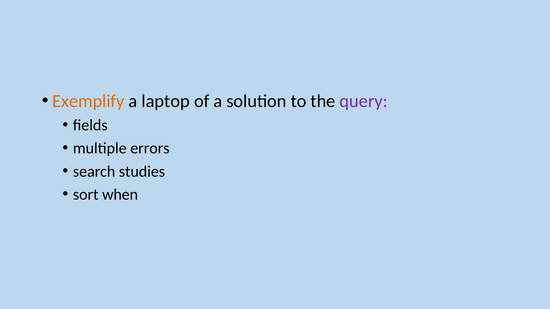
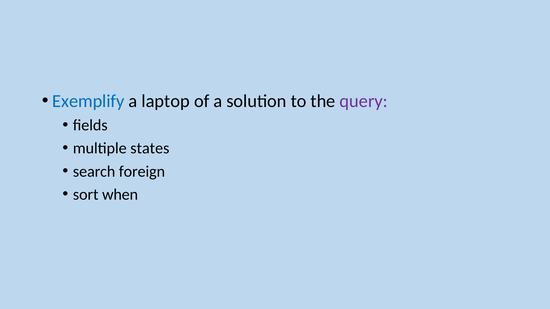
Exemplify colour: orange -> blue (88, 101)
errors: errors -> states (150, 149)
studies: studies -> foreign (142, 172)
